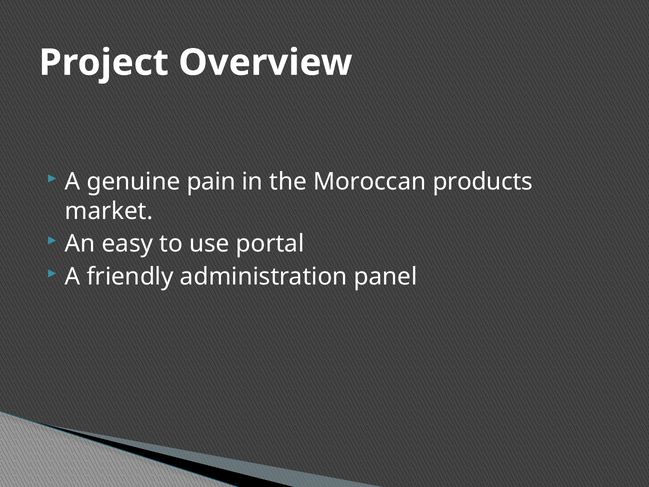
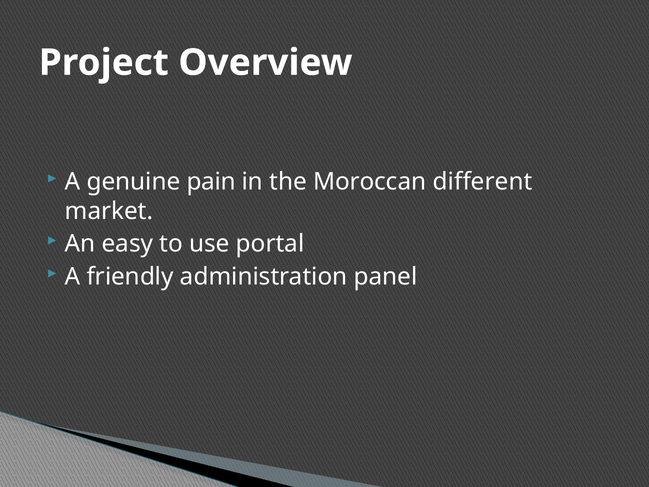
products: products -> different (483, 182)
